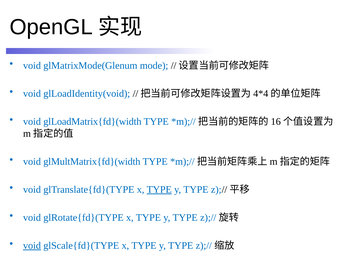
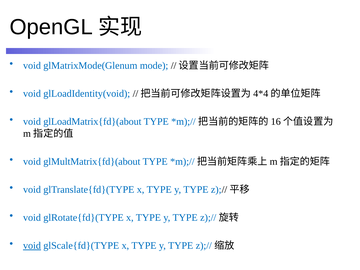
glLoadMatrix{fd}(width: glLoadMatrix{fd}(width -> glLoadMatrix{fd}(about (92, 122)
glMultMatrix{fd}(width: glMultMatrix{fd}(width -> glMultMatrix{fd}(about (92, 162)
TYPE underline: present -> none (159, 190)
